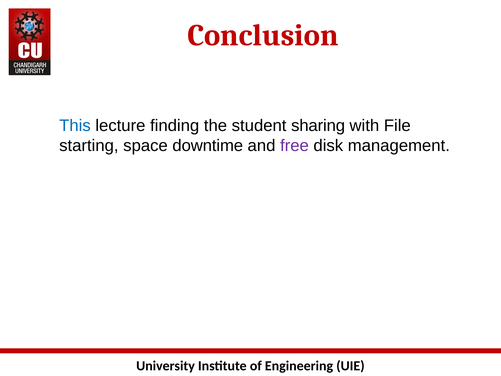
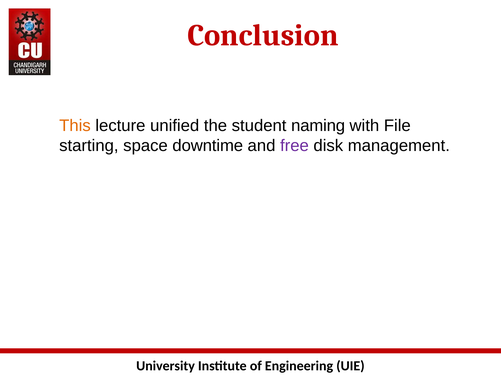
This colour: blue -> orange (75, 126)
finding: finding -> unified (175, 126)
sharing: sharing -> naming (318, 126)
